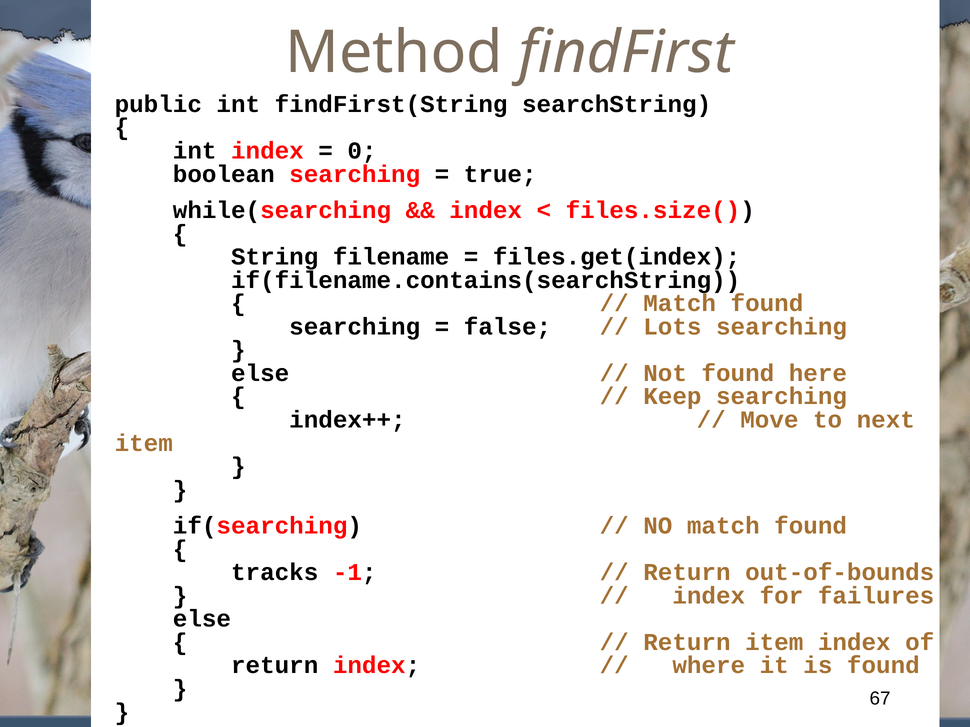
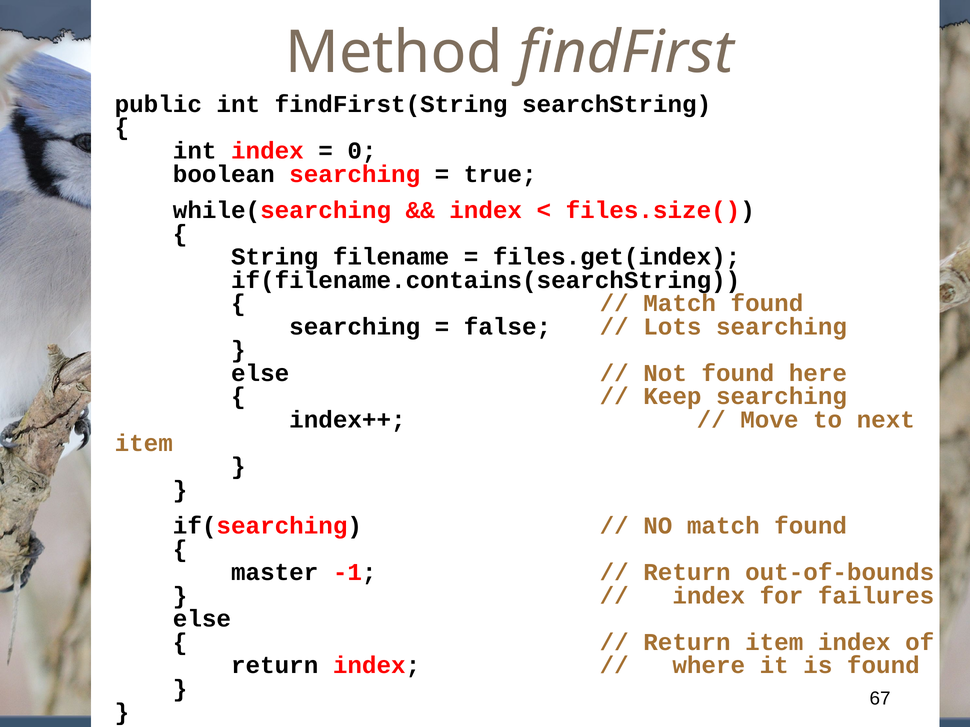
tracks: tracks -> master (275, 573)
